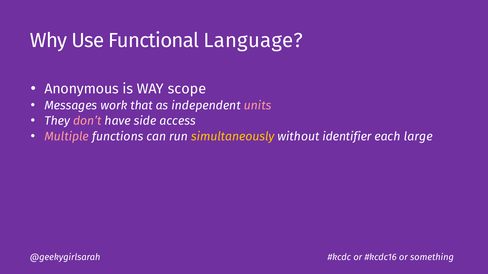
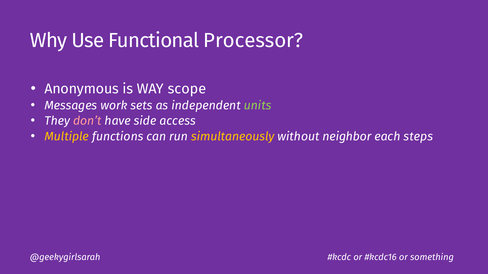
Language: Language -> Processor (253, 41)
that: that -> sets (142, 106)
units colour: pink -> light green (258, 106)
Multiple colour: pink -> yellow (67, 137)
identifier: identifier -> neighbor (347, 137)
large: large -> steps (418, 137)
